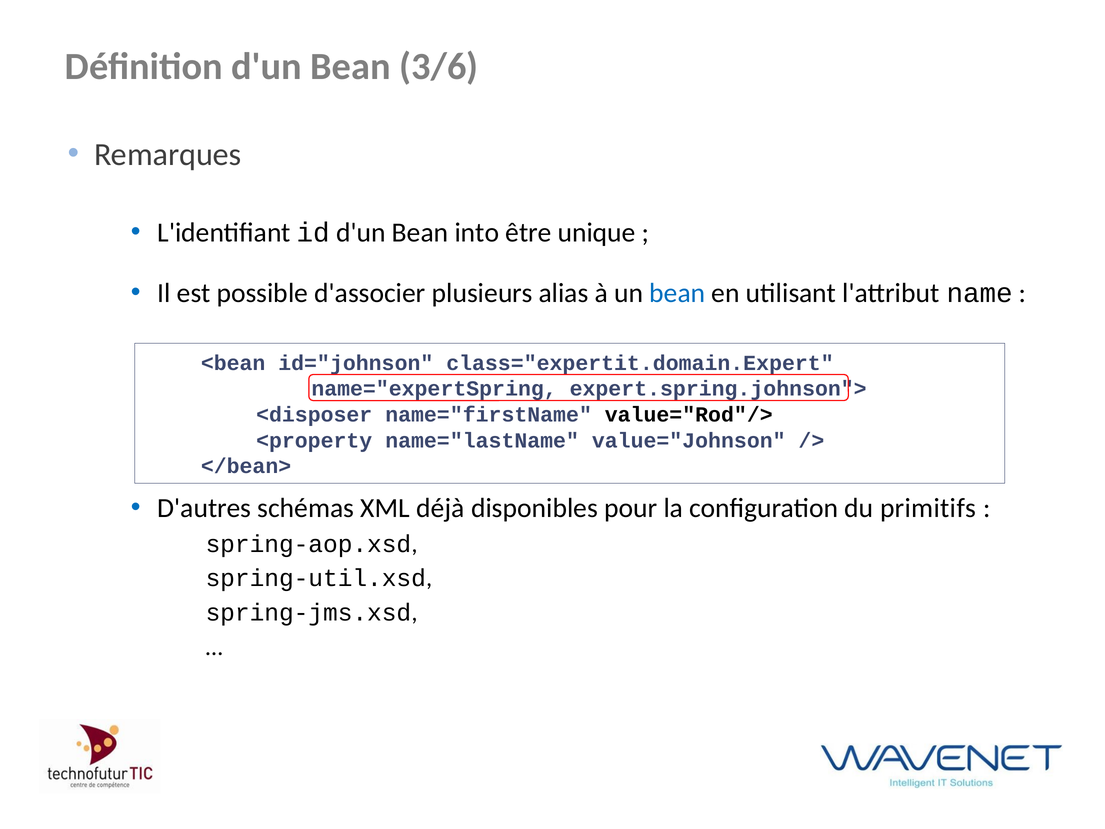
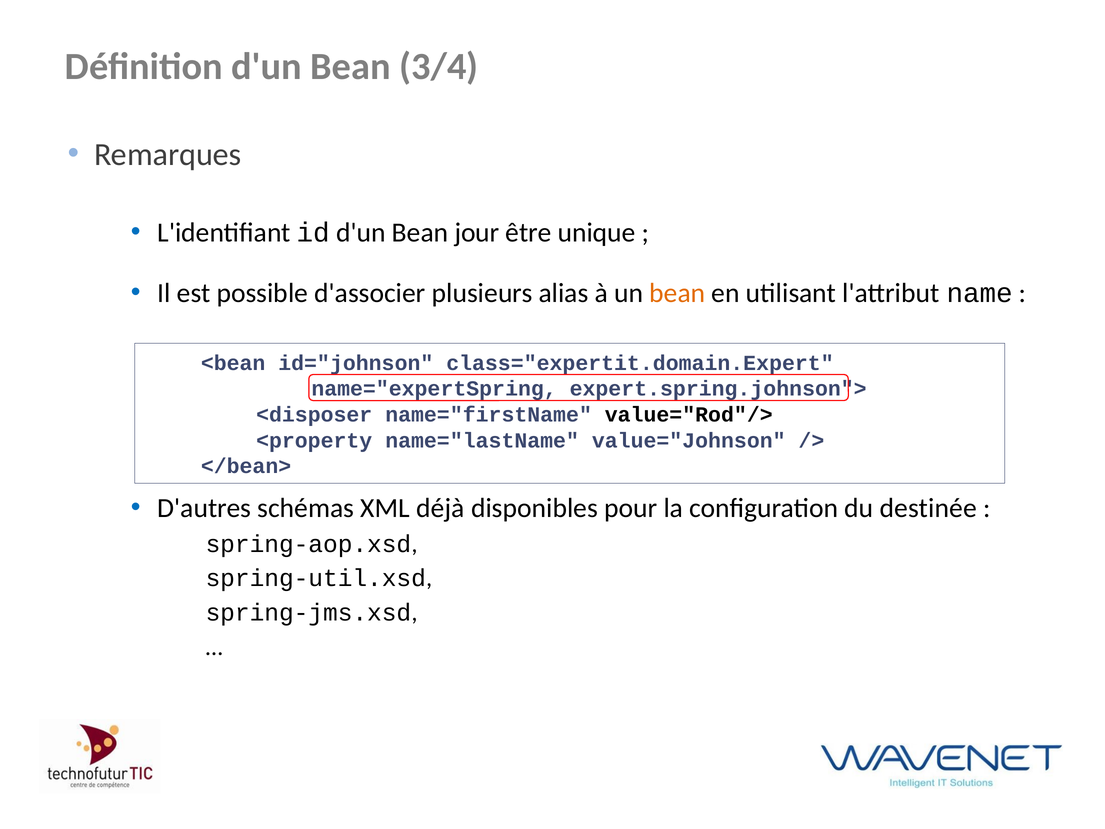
3/6: 3/6 -> 3/4 (439, 67)
into: into -> jour (477, 233)
bean colour: blue -> orange (677, 293)
primitifs: primitifs -> destinée (928, 508)
